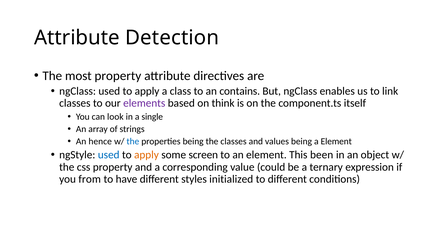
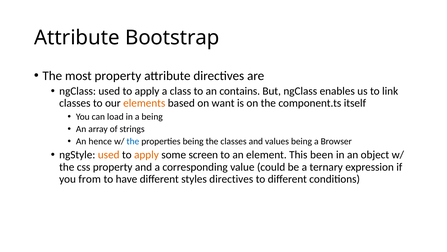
Detection: Detection -> Bootstrap (172, 38)
elements colour: purple -> orange (144, 103)
think: think -> want (223, 103)
look: look -> load (115, 116)
a single: single -> being (152, 116)
a Element: Element -> Browser (336, 141)
used colour: blue -> orange (109, 155)
styles initialized: initialized -> directives (231, 179)
